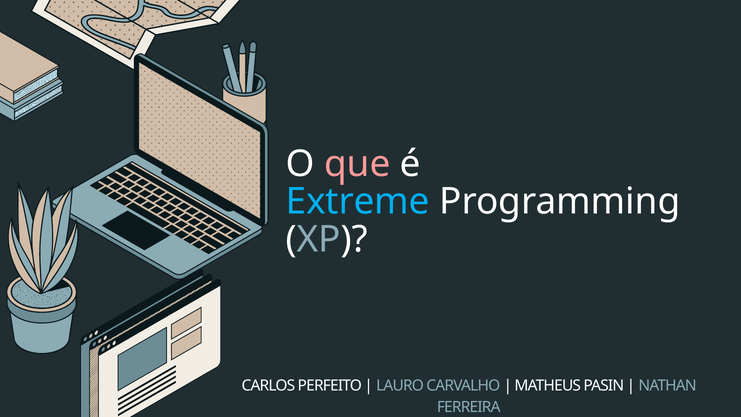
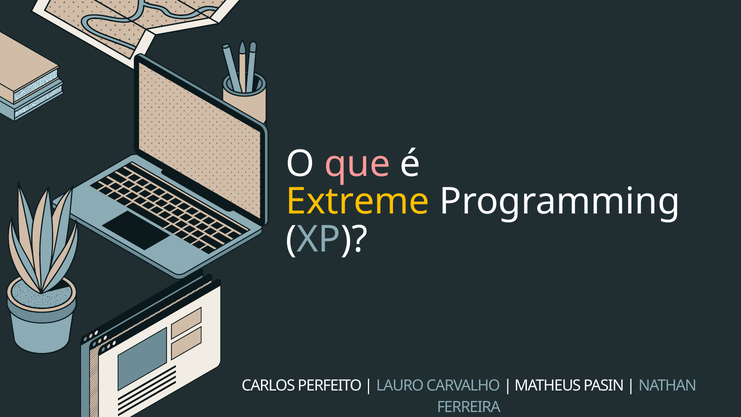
Extreme colour: light blue -> yellow (358, 201)
